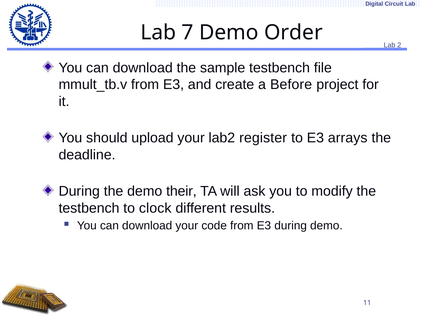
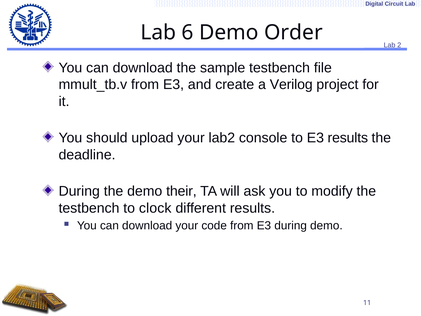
7: 7 -> 6 (188, 32)
Before: Before -> Verilog (291, 84)
register: register -> console (263, 138)
E3 arrays: arrays -> results (348, 138)
